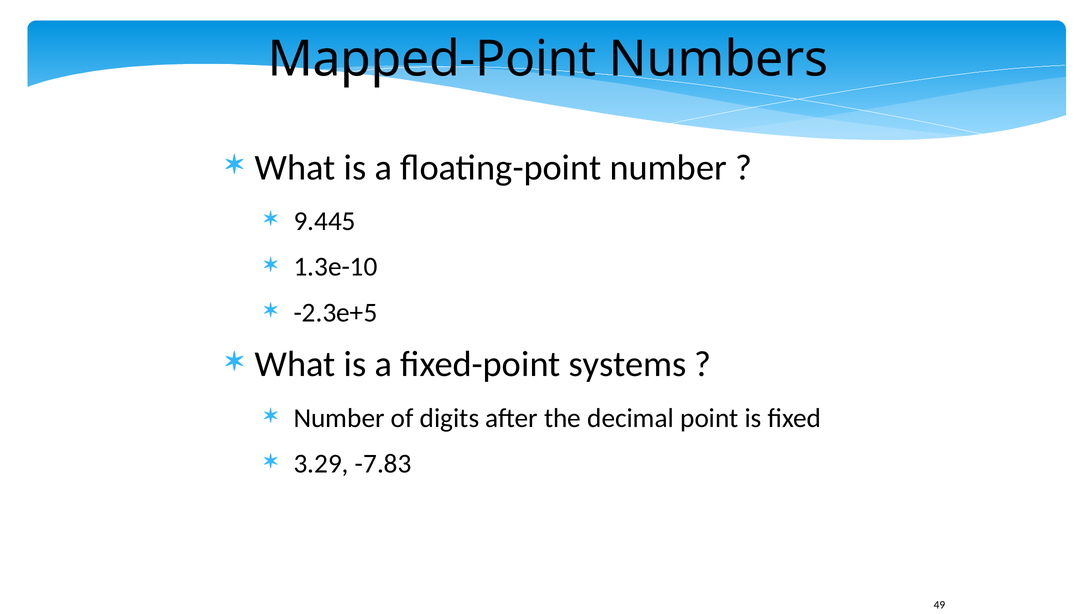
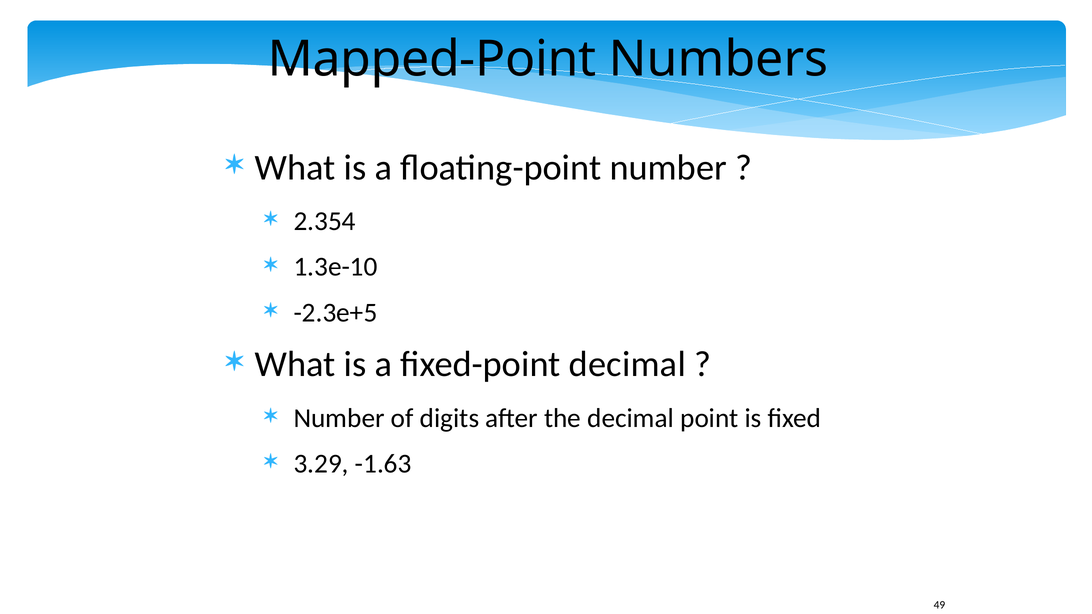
9.445: 9.445 -> 2.354 (325, 221)
fixed-point systems: systems -> decimal (627, 365)
-7.83: -7.83 -> -1.63 (383, 464)
